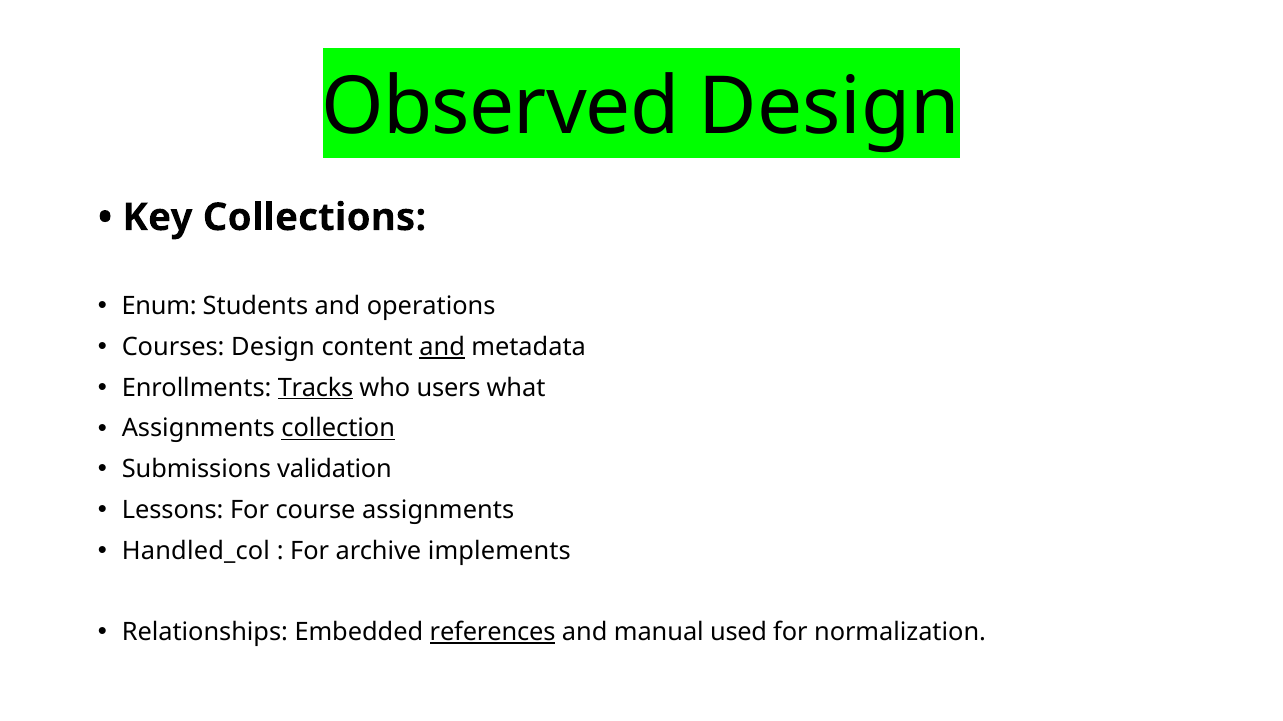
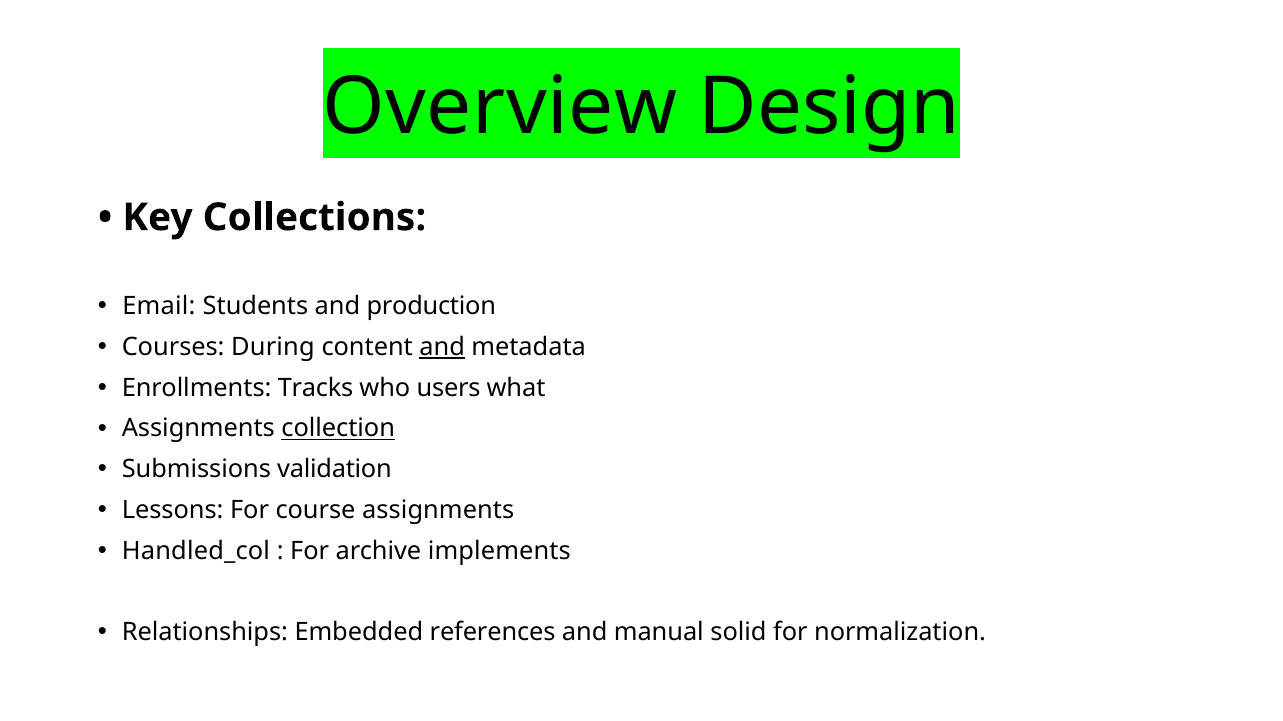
Observed: Observed -> Overview (500, 108)
Enum: Enum -> Email (159, 306)
operations: operations -> production (431, 306)
Courses Design: Design -> During (273, 347)
Tracks underline: present -> none (316, 388)
references underline: present -> none (493, 633)
used: used -> solid (738, 633)
